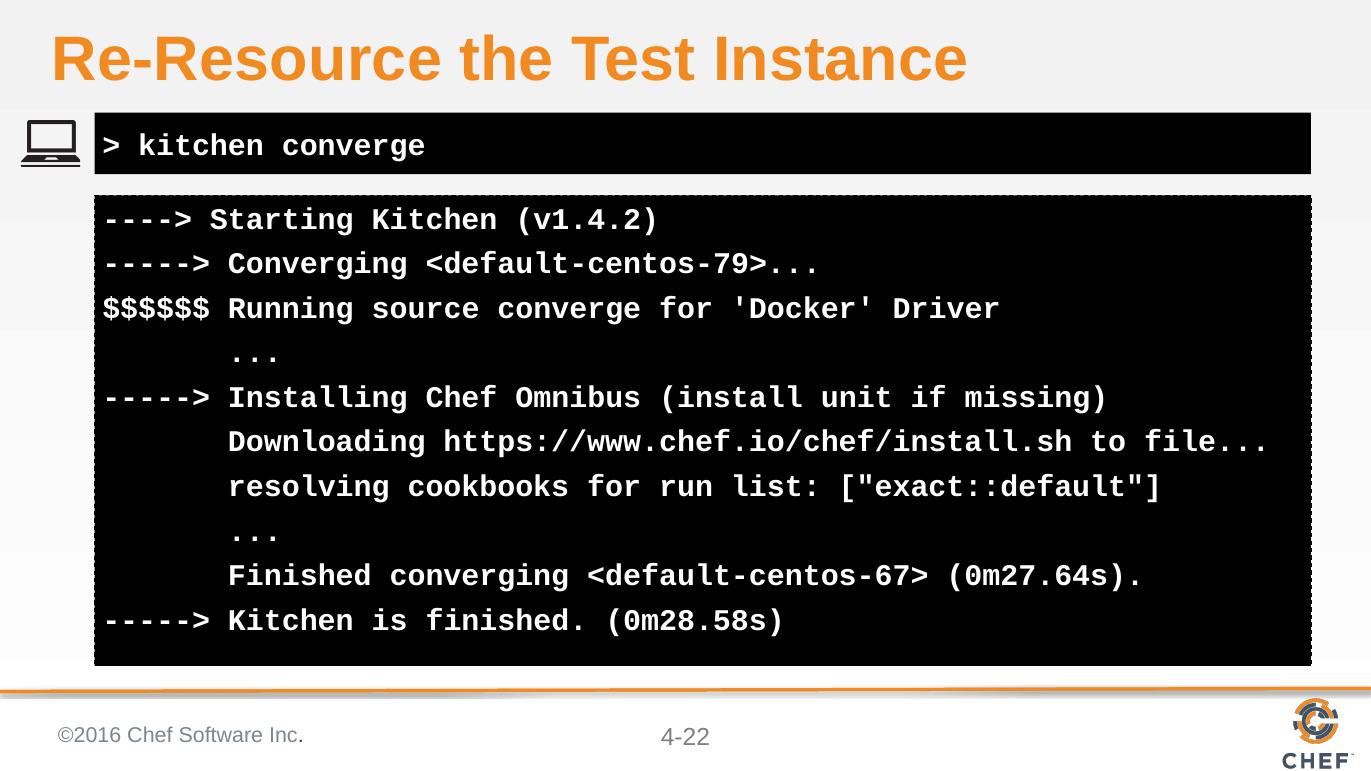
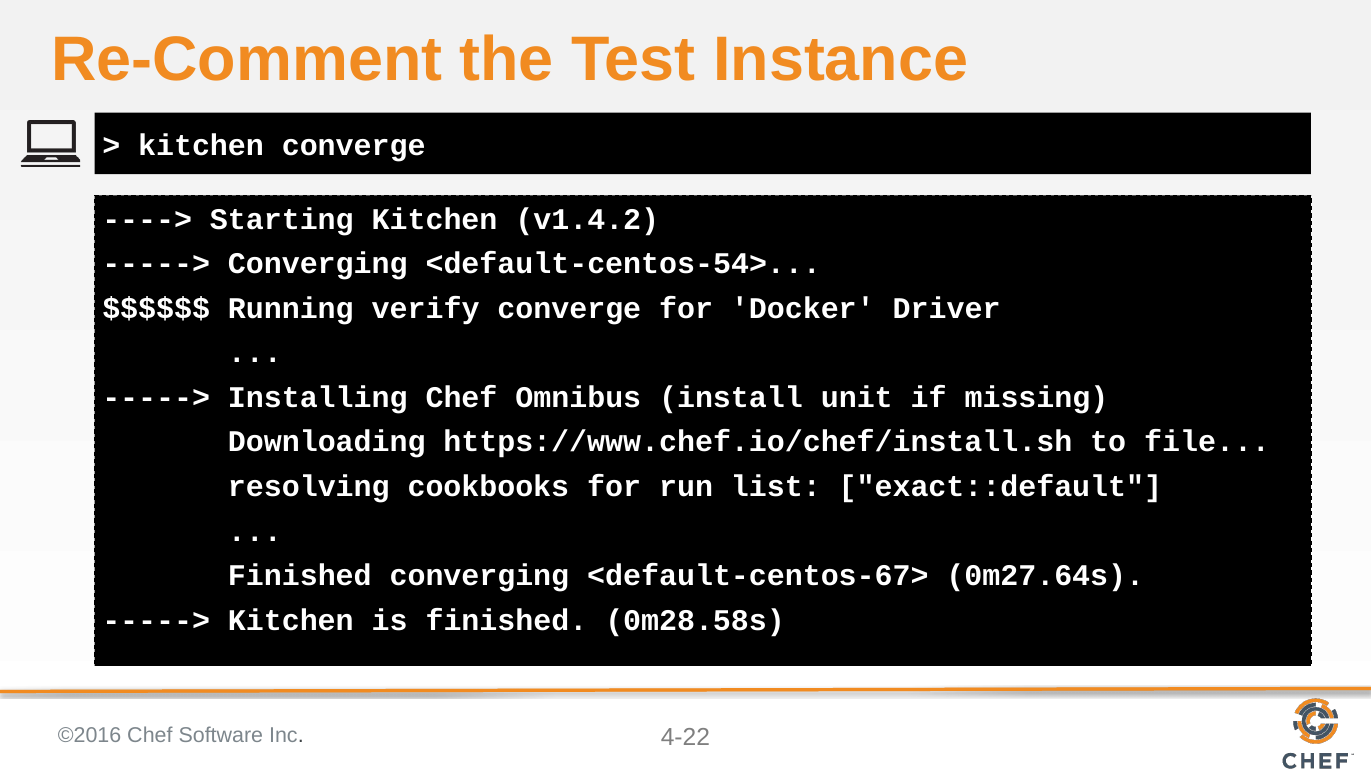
Re-Resource: Re-Resource -> Re-Comment (247, 59)
<default-centos-79>: <default-centos-79> -> <default-centos-54> (623, 264)
source: source -> verify (426, 308)
